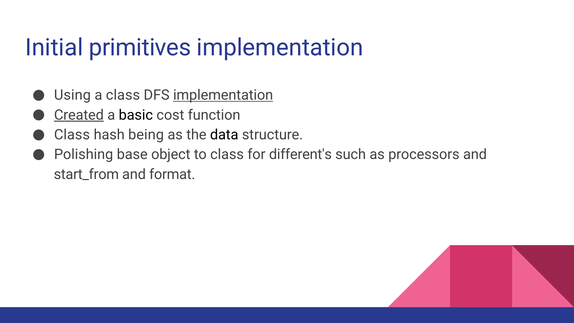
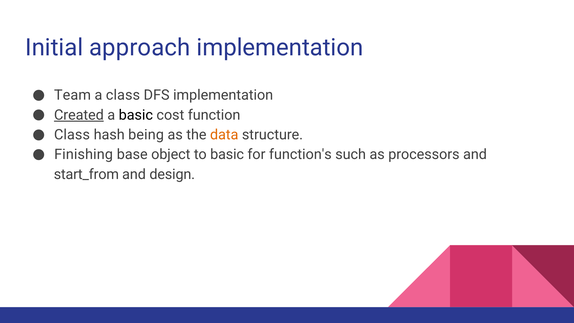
primitives: primitives -> approach (140, 47)
Using: Using -> Team (72, 95)
implementation underline: present -> none (223, 95)
data colour: black -> orange (224, 135)
Polishing: Polishing -> Finishing (84, 155)
to class: class -> basic (227, 155)
different's: different's -> function's (300, 155)
format: format -> design (172, 174)
